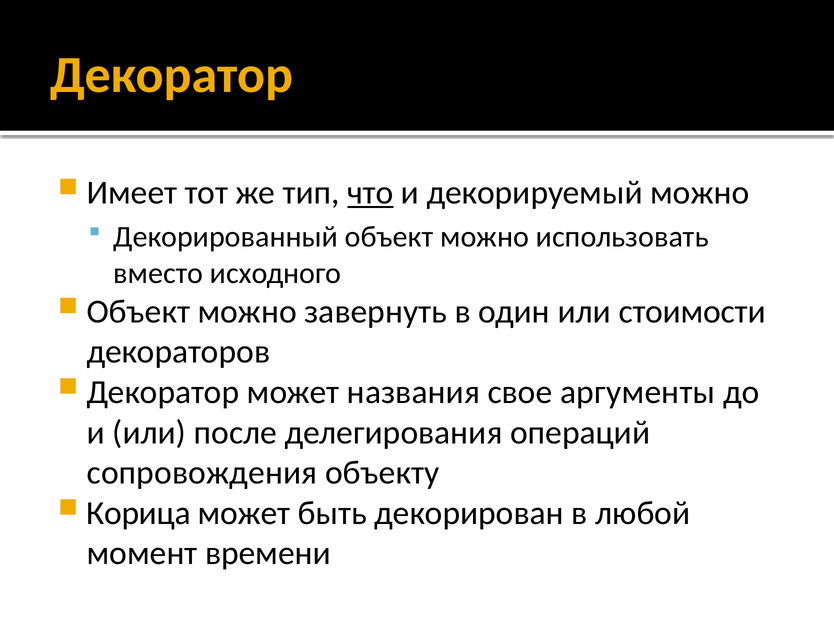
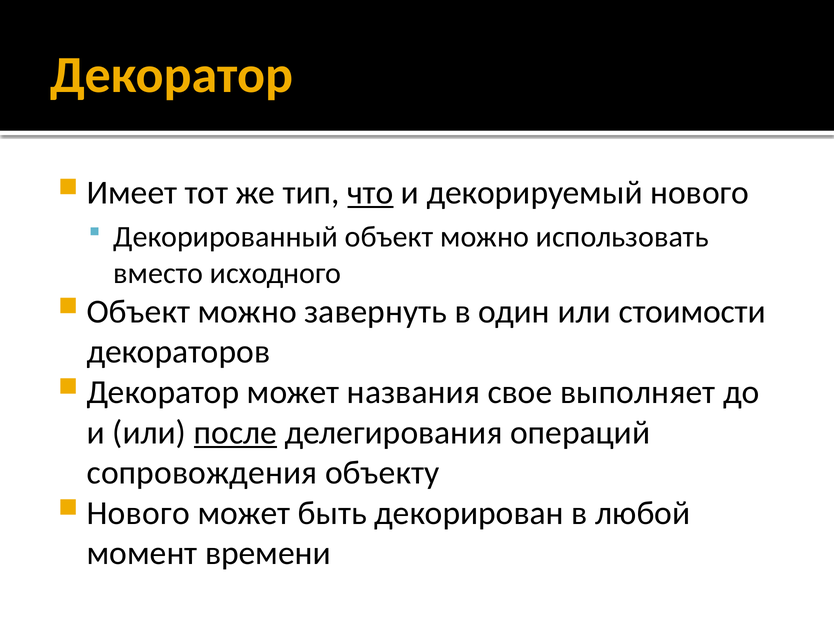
декорируемый можно: можно -> нового (700, 193)
аргументы: аргументы -> выполняет (638, 392)
после underline: none -> present (235, 433)
Корица: Корица -> Нового (138, 513)
